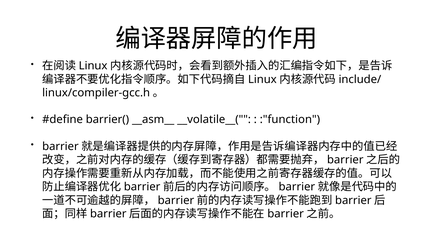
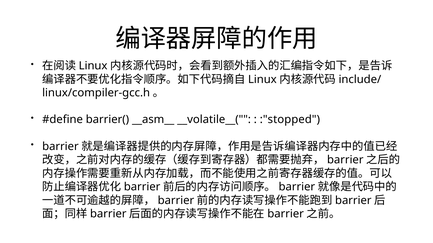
:"function: :"function -> :"stopped (290, 120)
